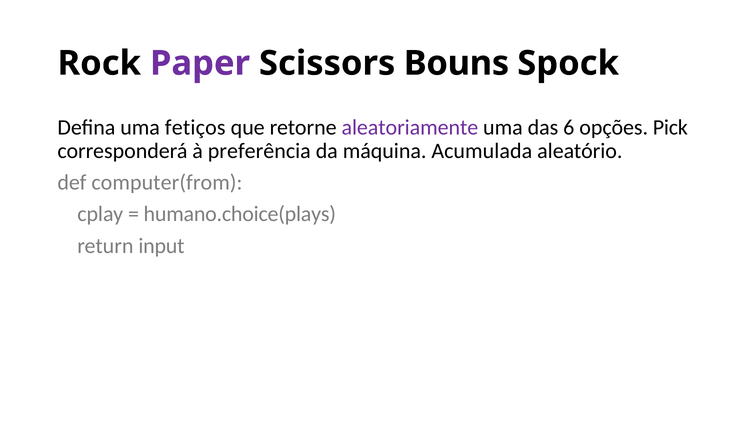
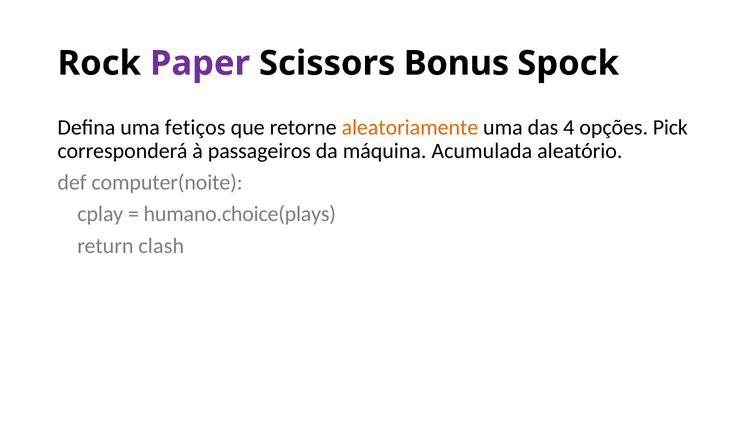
Bouns: Bouns -> Bonus (456, 63)
aleatoriamente colour: purple -> orange (410, 127)
6: 6 -> 4 (569, 127)
preferência: preferência -> passageiros (259, 151)
computer(from: computer(from -> computer(noite (167, 183)
input: input -> clash (161, 246)
